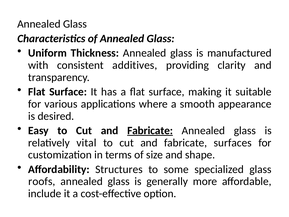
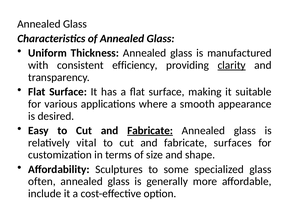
additives: additives -> efficiency (135, 65)
clarity underline: none -> present (232, 65)
Structures: Structures -> Sculptures (119, 169)
roofs: roofs -> often (42, 181)
